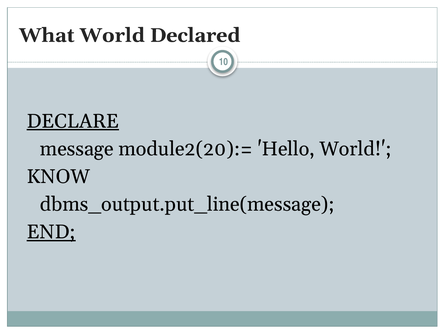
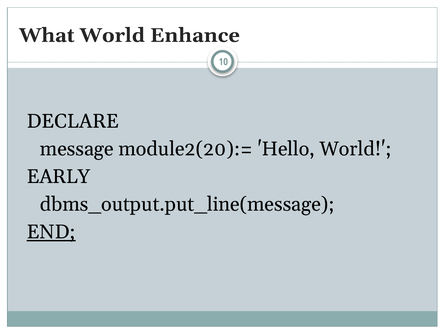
Declared: Declared -> Enhance (195, 35)
DECLARE underline: present -> none (73, 121)
KNOW: KNOW -> EARLY (58, 177)
